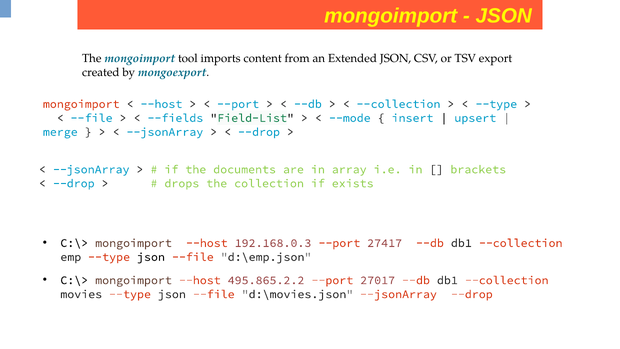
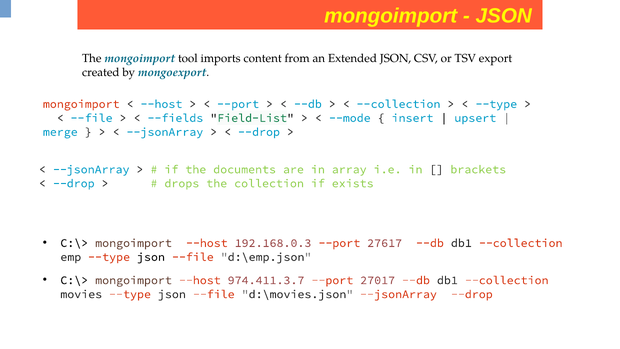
27417: 27417 -> 27617 (385, 243)
495.865.2.2: 495.865.2.2 -> 974.411.3.7 (266, 280)
